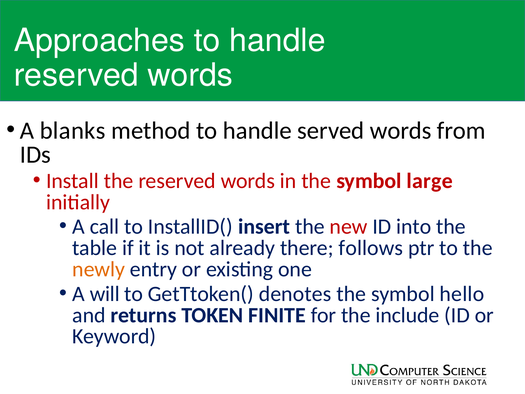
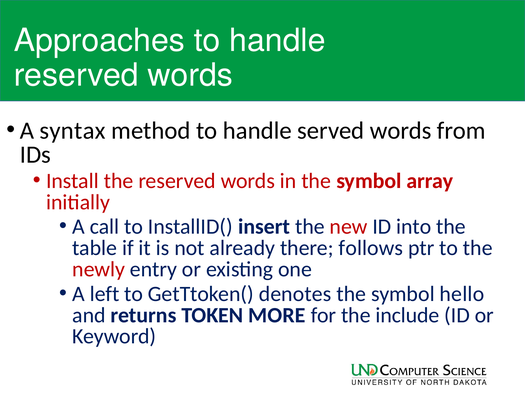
blanks: blanks -> syntax (73, 131)
large: large -> array (430, 181)
newly colour: orange -> red (99, 269)
will: will -> left (105, 294)
FINITE: FINITE -> MORE (277, 315)
